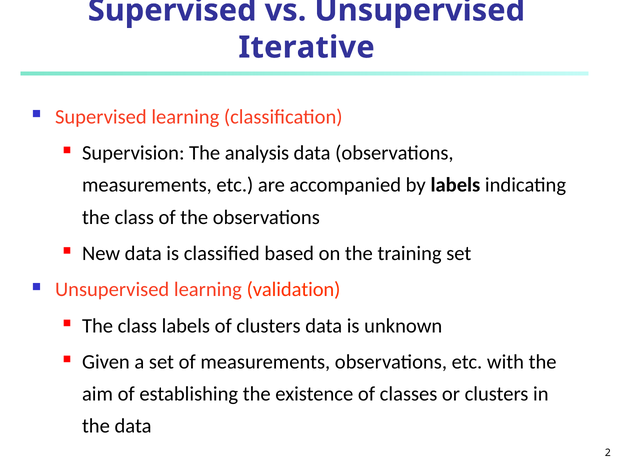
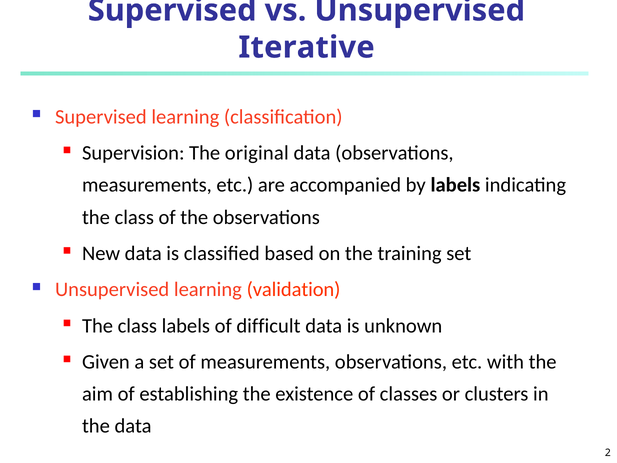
analysis: analysis -> original (257, 153)
of clusters: clusters -> difficult (268, 326)
